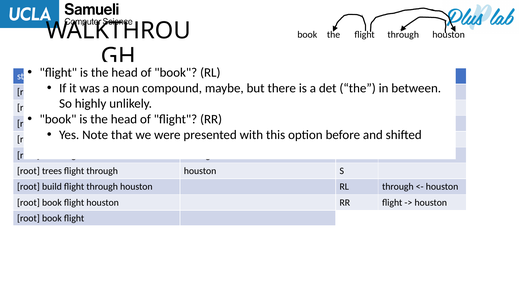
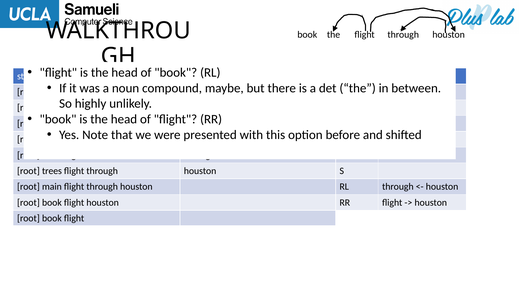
build: build -> main (52, 187)
